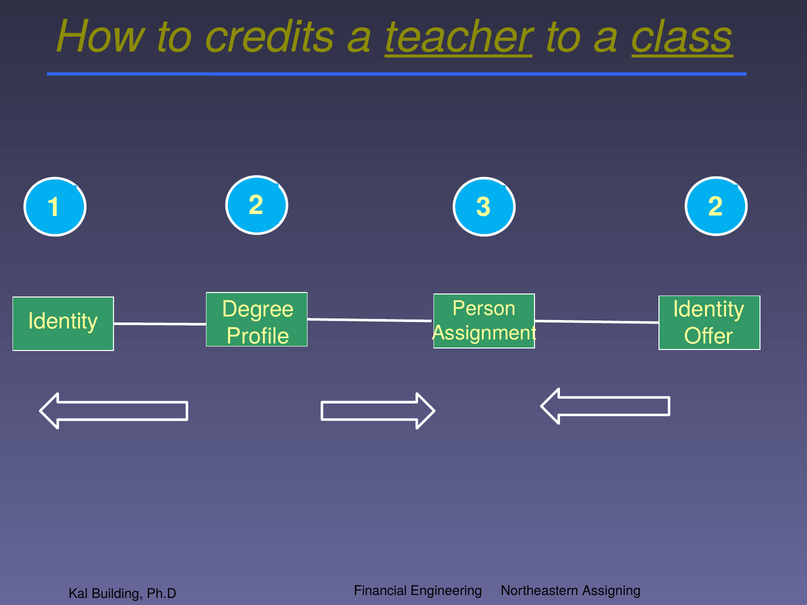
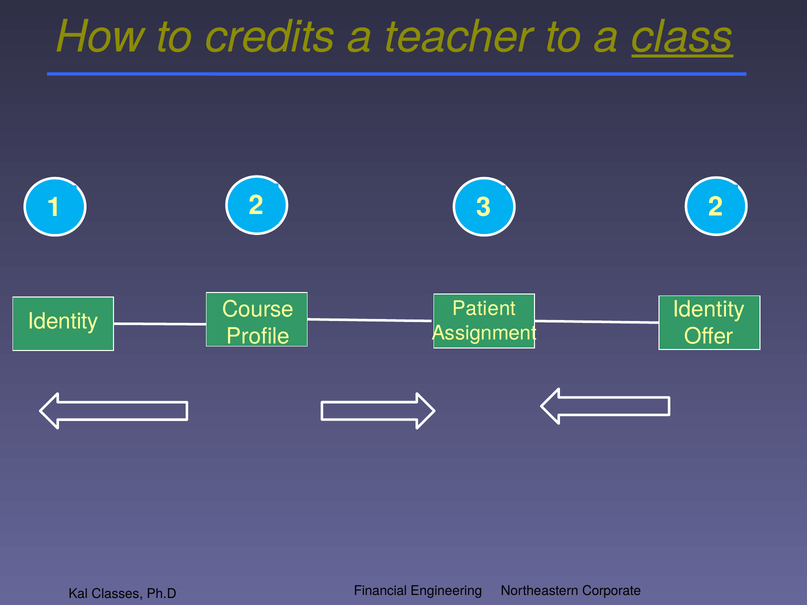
teacher underline: present -> none (459, 37)
Degree: Degree -> Course (258, 310)
Person: Person -> Patient (484, 309)
Assigning: Assigning -> Corporate (612, 591)
Building: Building -> Classes (117, 594)
